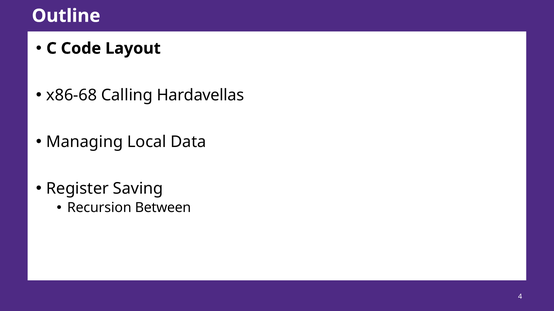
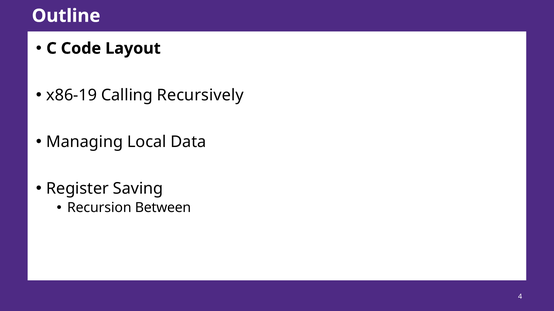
x86-68: x86-68 -> x86-19 (72, 95)
Hardavellas: Hardavellas -> Recursively (200, 95)
